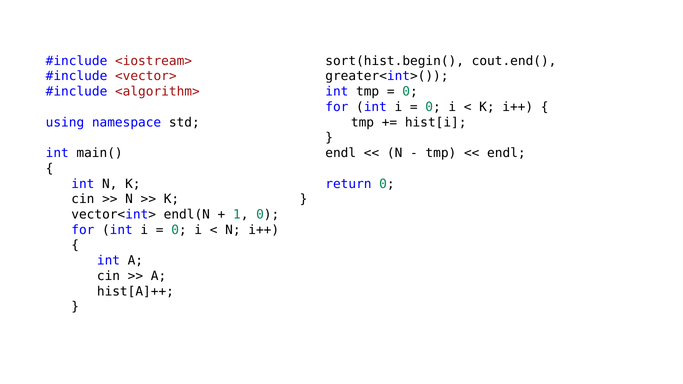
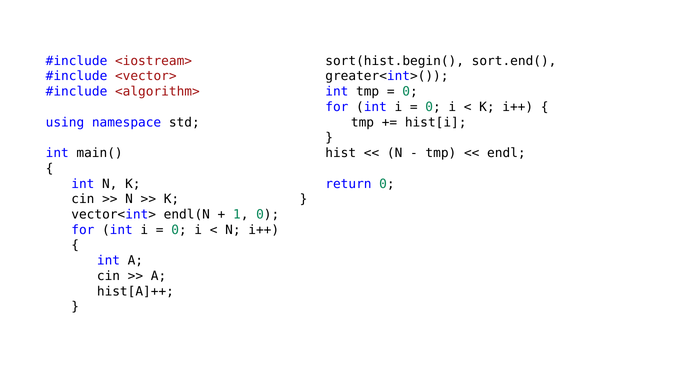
cout.end(: cout.end( -> sort.end( (514, 61)
endl: endl -> hist (341, 153)
